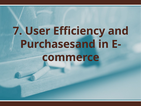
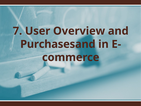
Efficiency: Efficiency -> Overview (79, 31)
